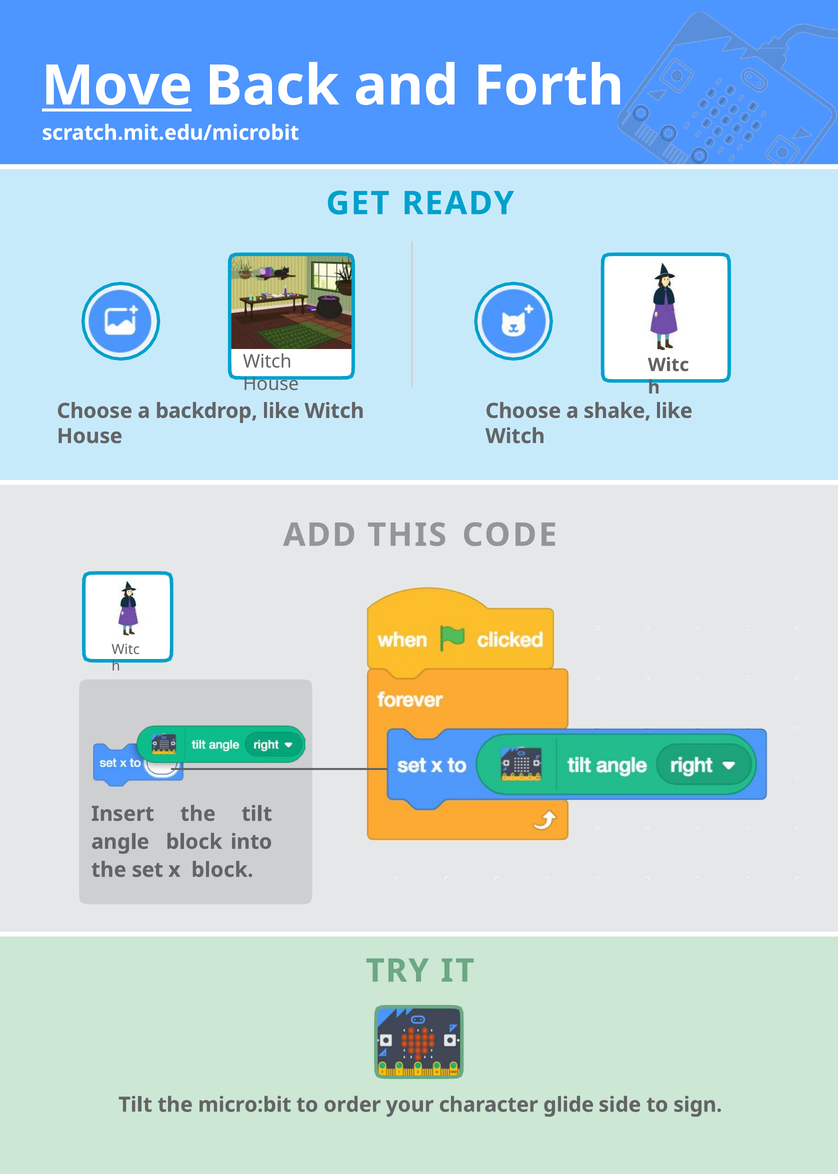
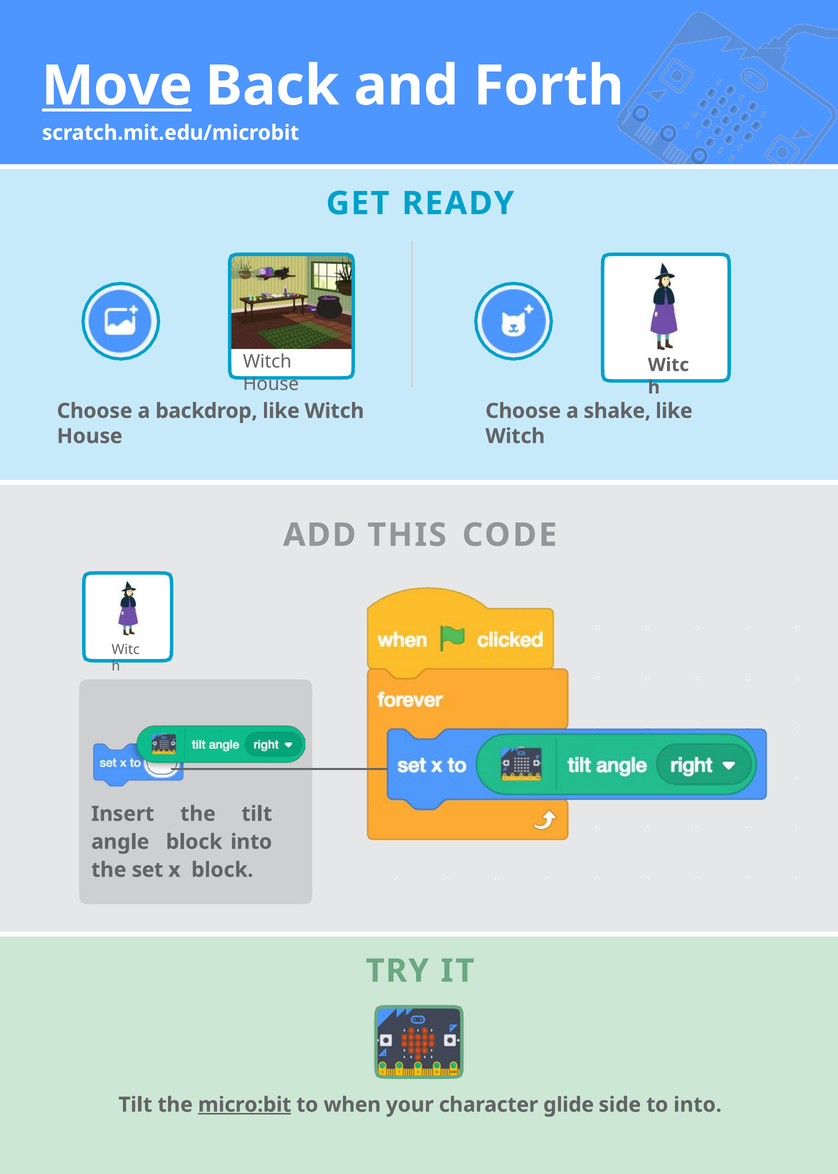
micro:bit underline: none -> present (245, 1104)
order: order -> when (352, 1104)
to sign: sign -> into (698, 1104)
